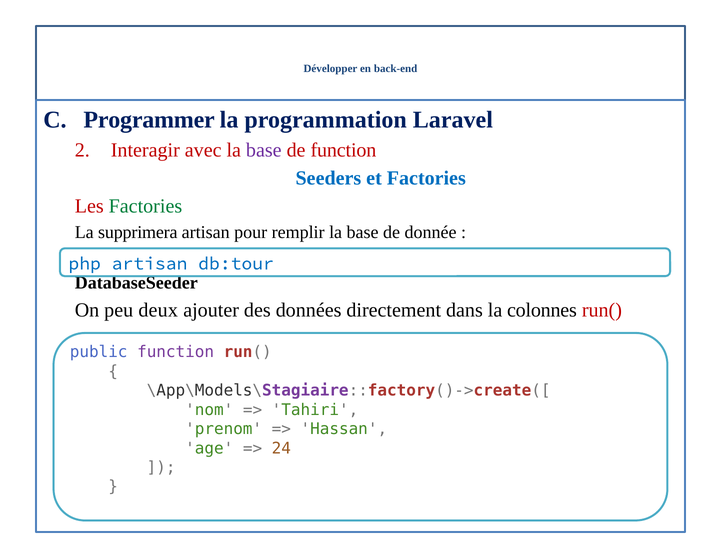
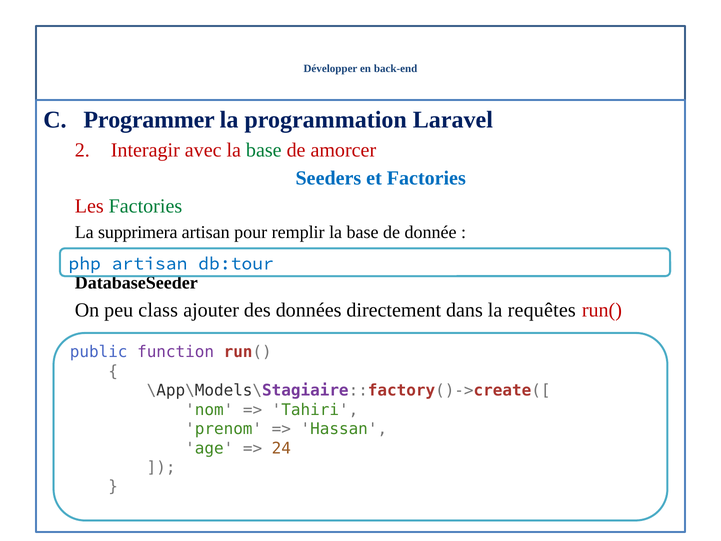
base colour: purple -> green (264, 150)
de function: function -> amorcer (343, 150)
deux: deux -> class (158, 310)
colonnes: colonnes -> requêtes (542, 310)
